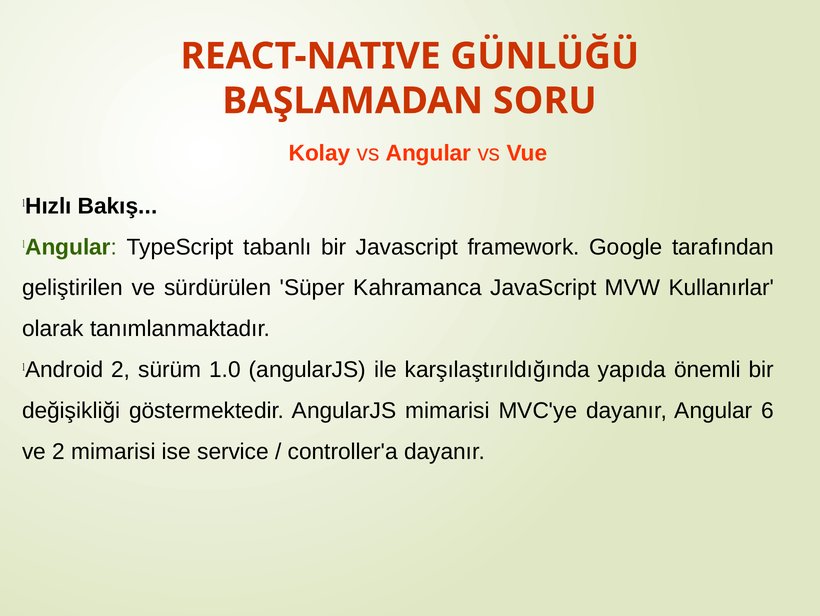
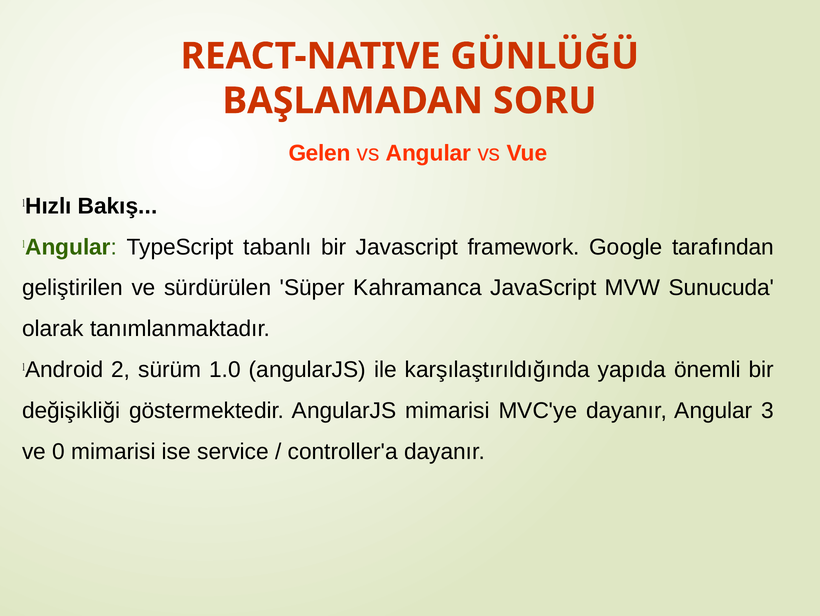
Kolay: Kolay -> Gelen (320, 153)
Kullanırlar: Kullanırlar -> Sunucuda (722, 288)
6: 6 -> 3 (768, 410)
ve 2: 2 -> 0 (59, 451)
